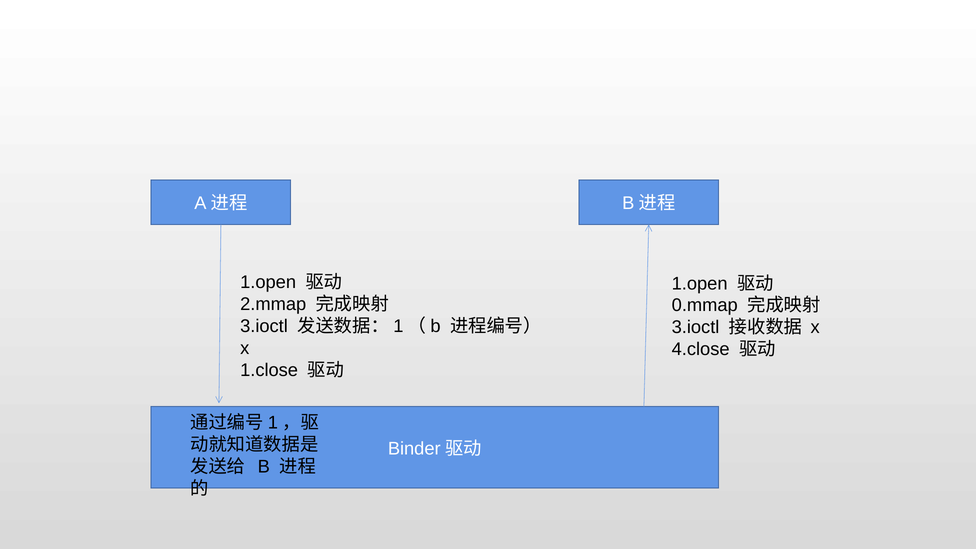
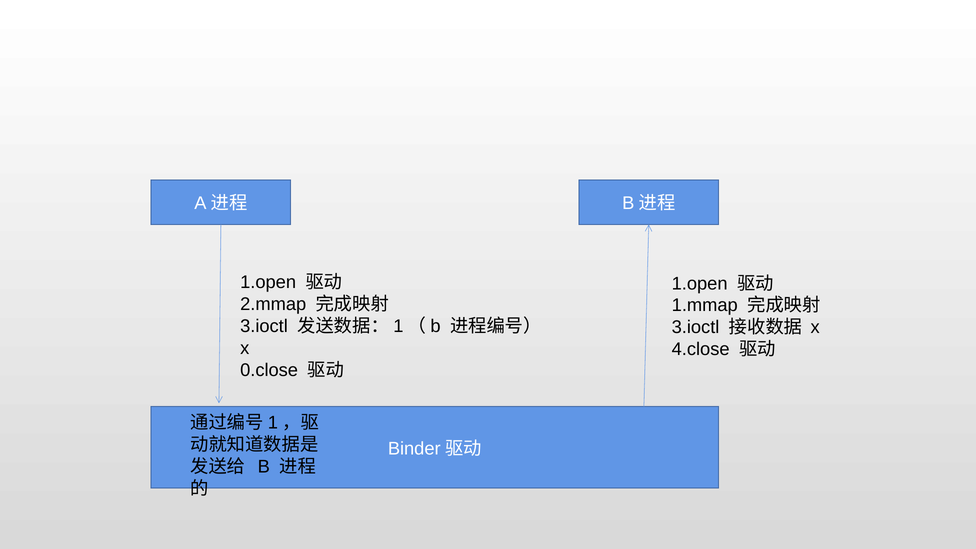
0.mmap: 0.mmap -> 1.mmap (705, 305)
1.close: 1.close -> 0.close (269, 370)
